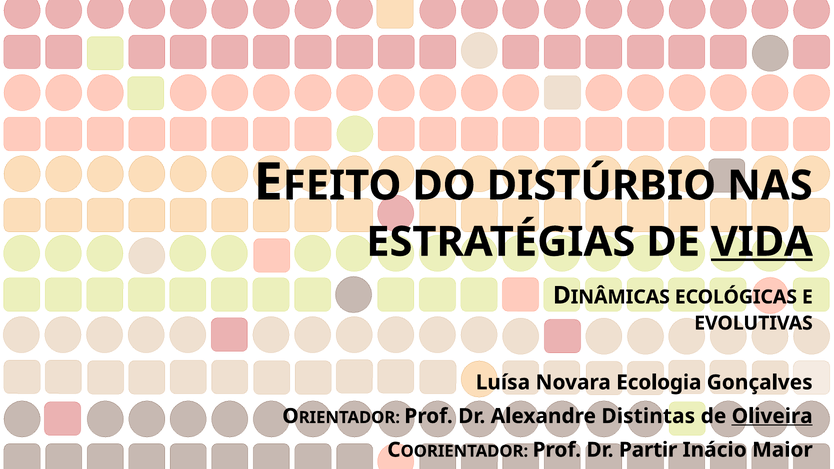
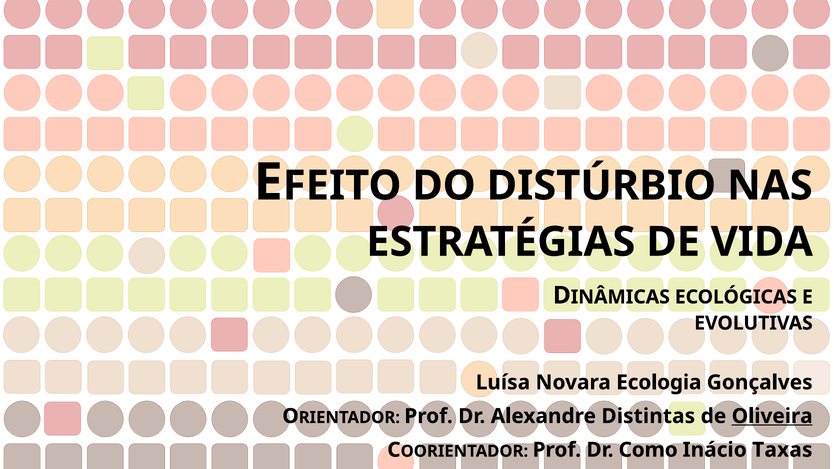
VIDA underline: present -> none (762, 242)
Partir: Partir -> Como (648, 450)
Maior: Maior -> Taxas (782, 450)
